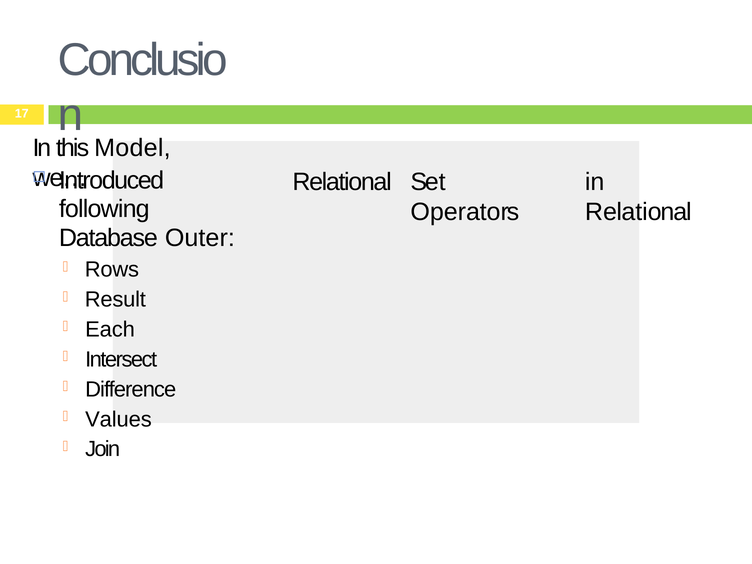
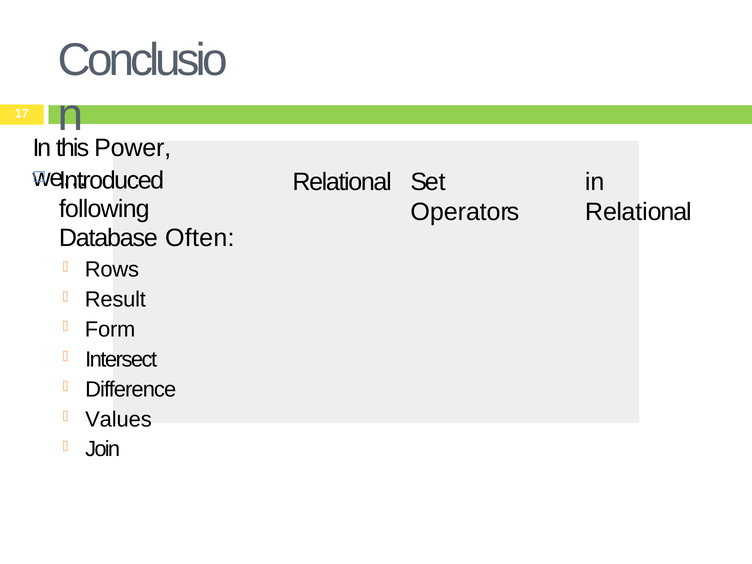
Model: Model -> Power (133, 148)
Outer: Outer -> Often (200, 238)
Each: Each -> Form (110, 329)
